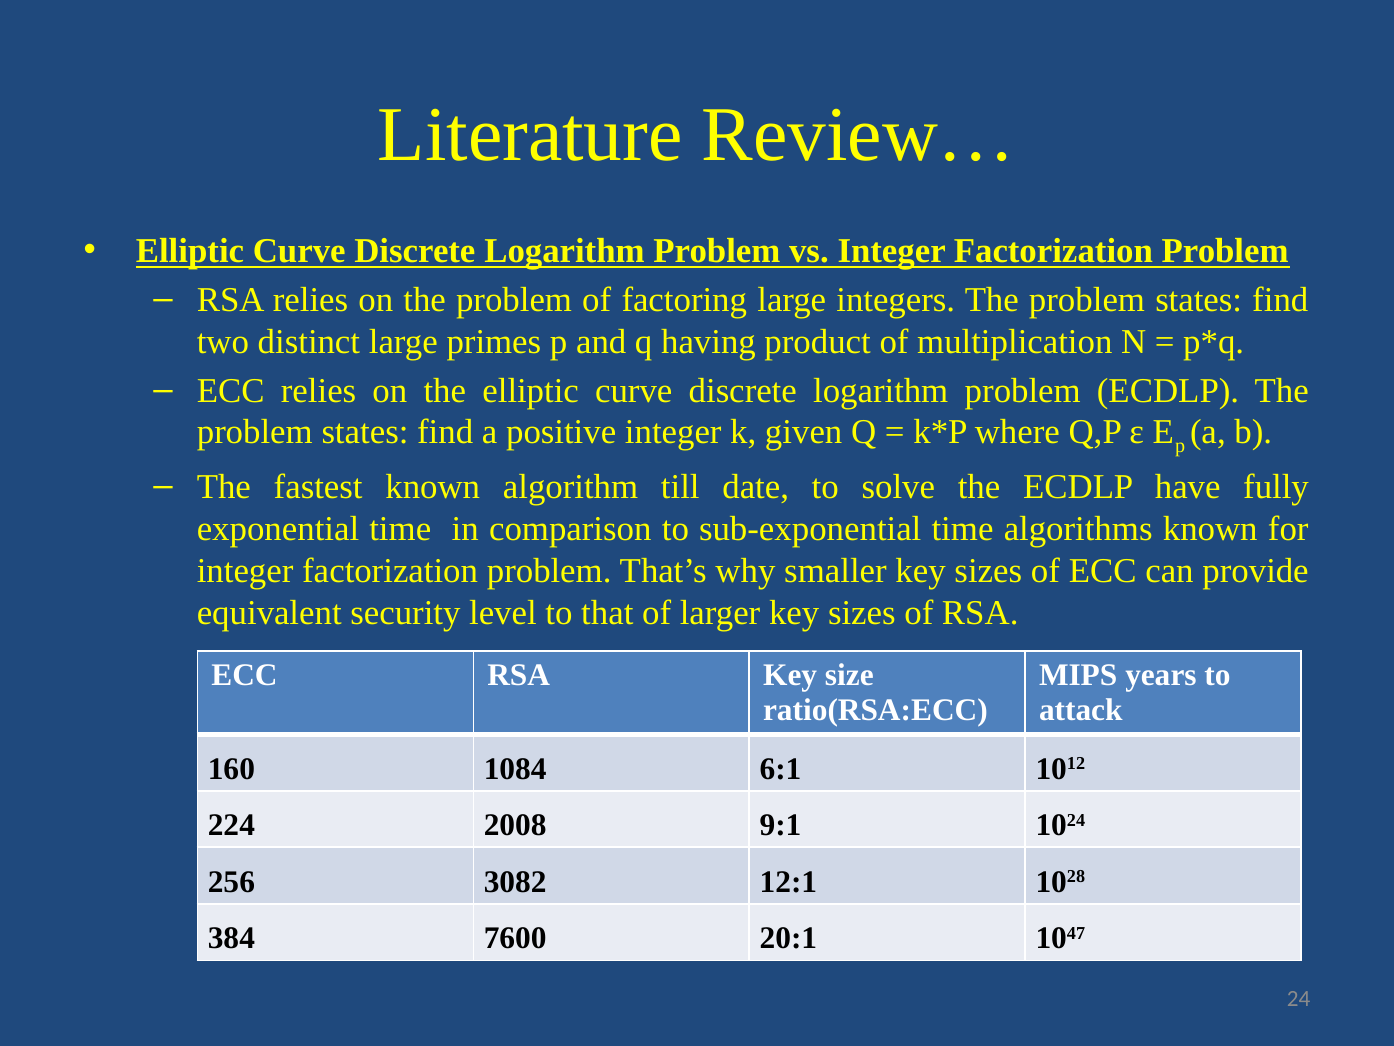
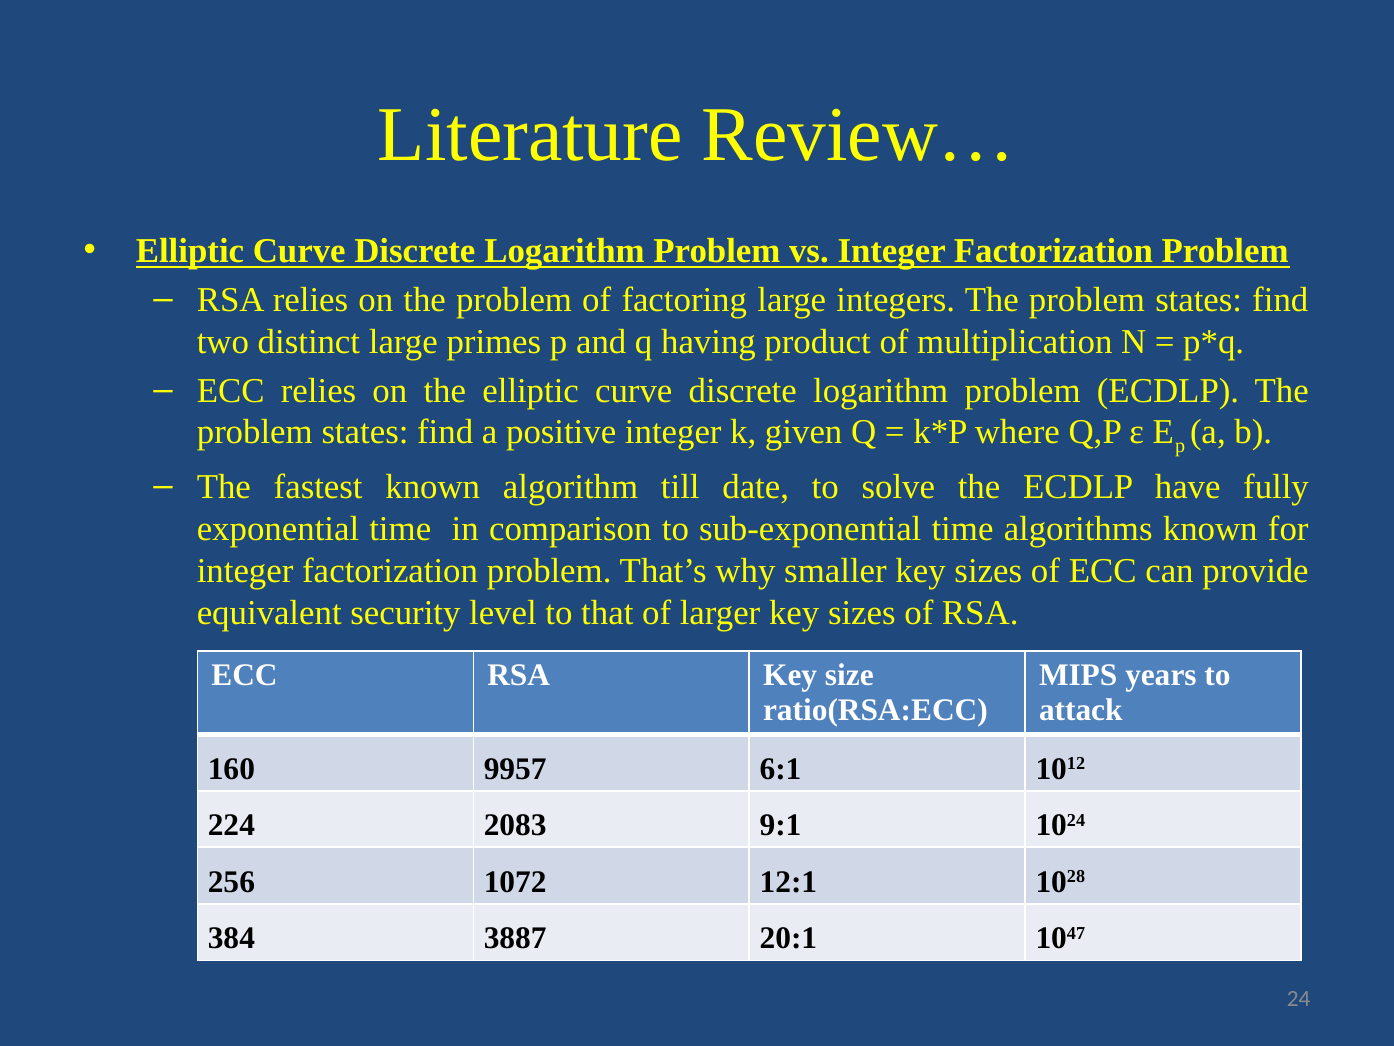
1084: 1084 -> 9957 (515, 769)
2008: 2008 -> 2083 (515, 825)
3082: 3082 -> 1072 (515, 882)
7600: 7600 -> 3887 (515, 938)
